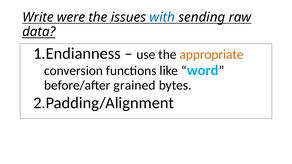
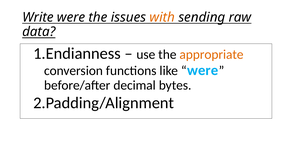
with colour: blue -> orange (162, 17)
word: word -> were (203, 70)
grained: grained -> decimal (135, 85)
